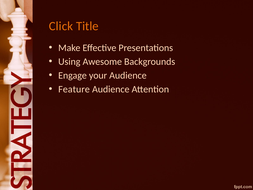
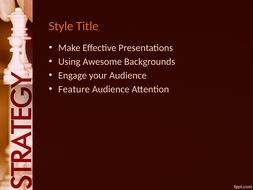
Click: Click -> Style (61, 26)
